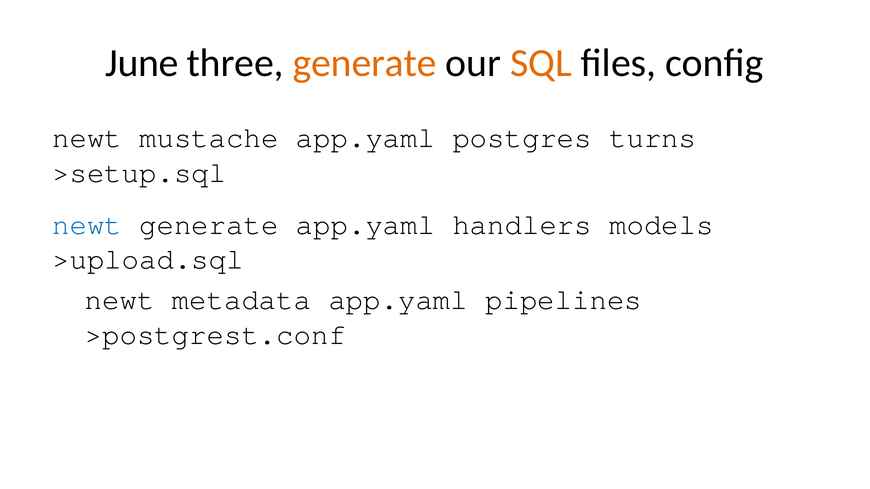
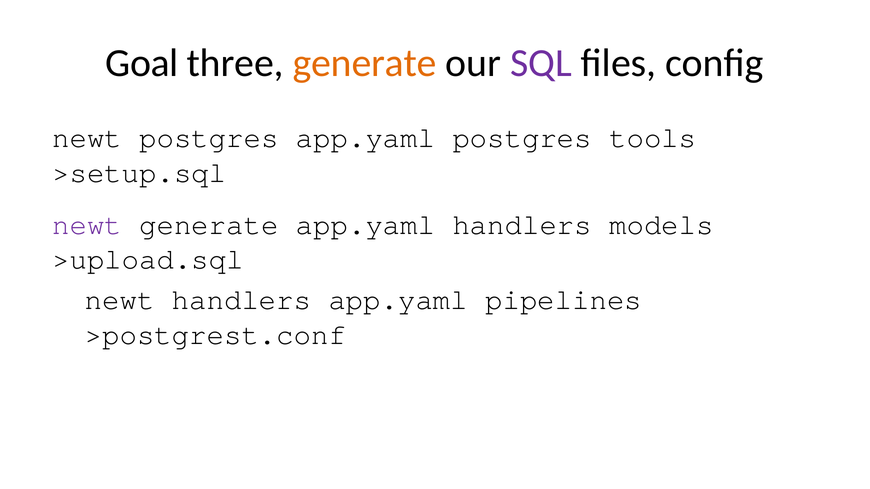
June: June -> Goal (142, 63)
SQL colour: orange -> purple (541, 63)
newt mustache: mustache -> postgres (209, 138)
turns: turns -> tools (653, 138)
newt colour: blue -> purple (87, 225)
newt metadata: metadata -> handlers (242, 300)
